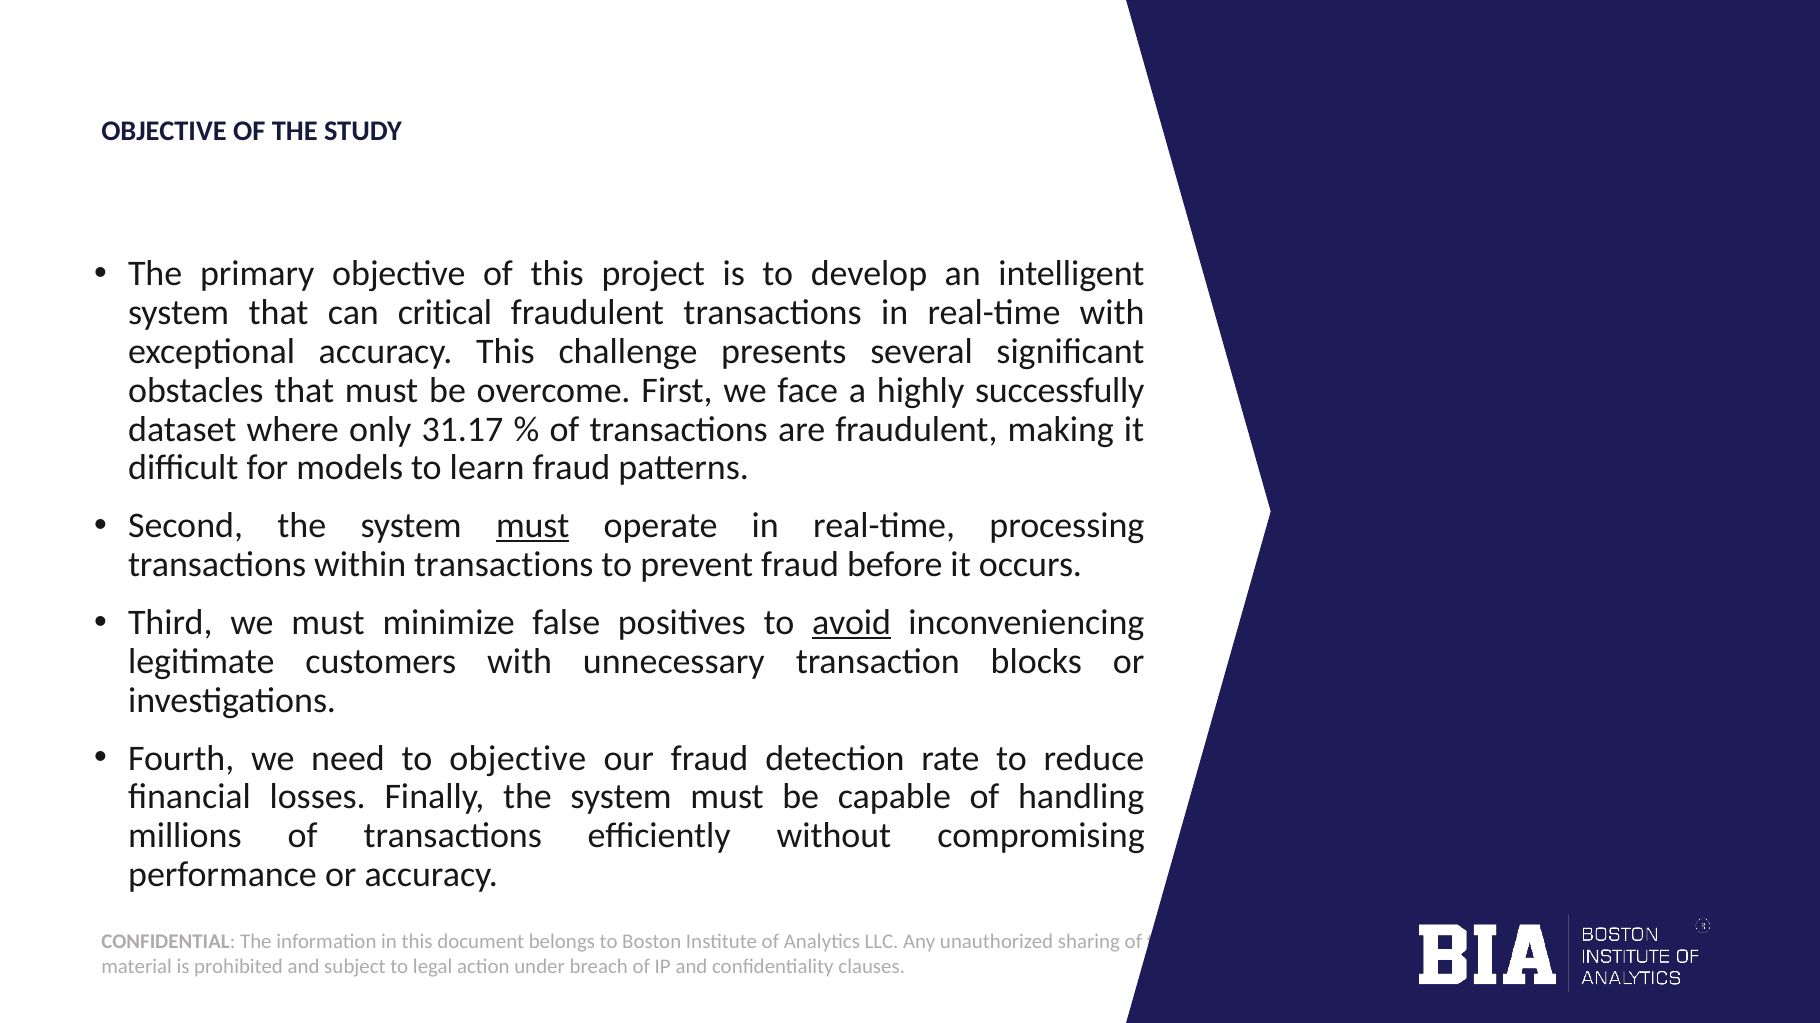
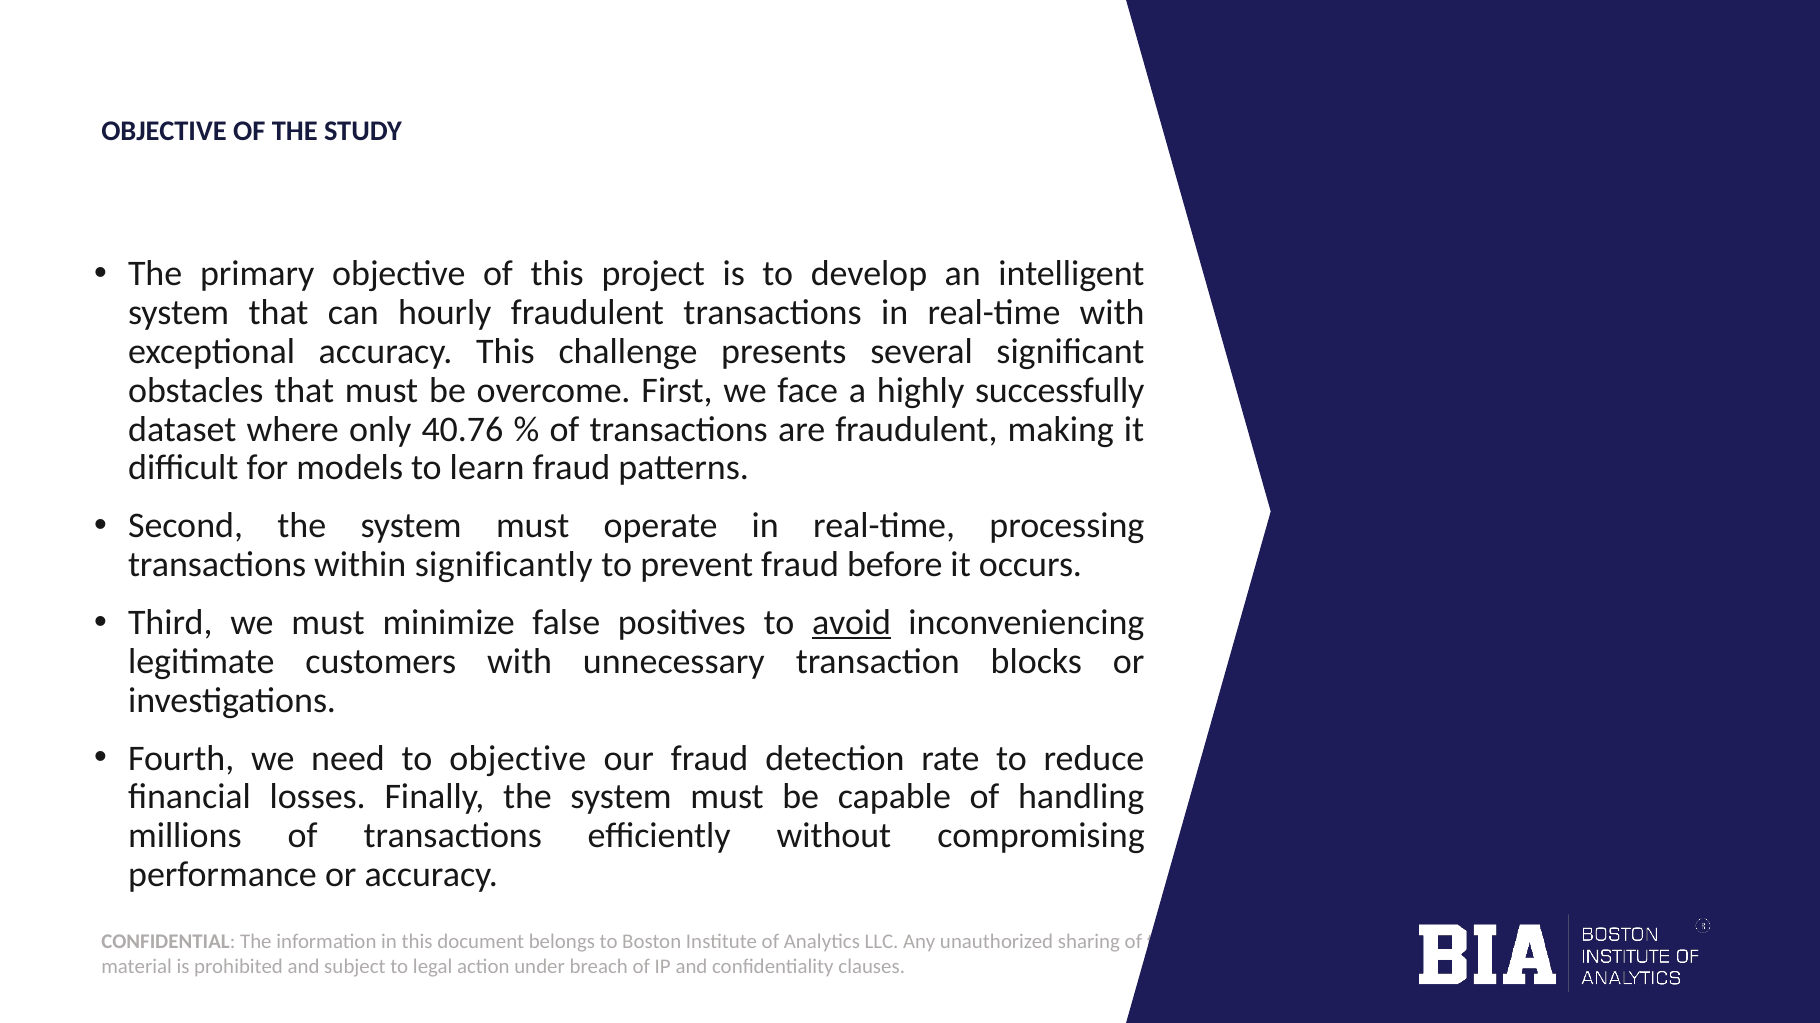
critical: critical -> hourly (445, 313)
31.17: 31.17 -> 40.76 (462, 429)
must underline: present -> none (533, 526)
within transactions: transactions -> significantly (504, 565)
